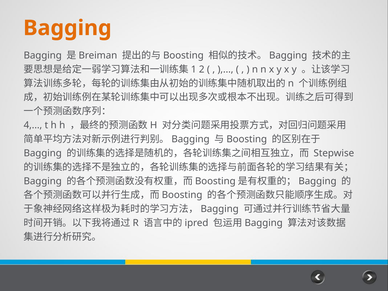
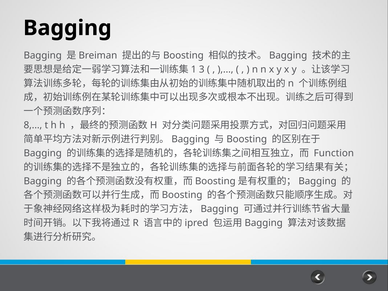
Bagging colour: orange -> black (67, 28)
2: 2 -> 3 (202, 69)
4: 4 -> 8 (33, 125)
Stepwise: Stepwise -> Function (334, 153)
